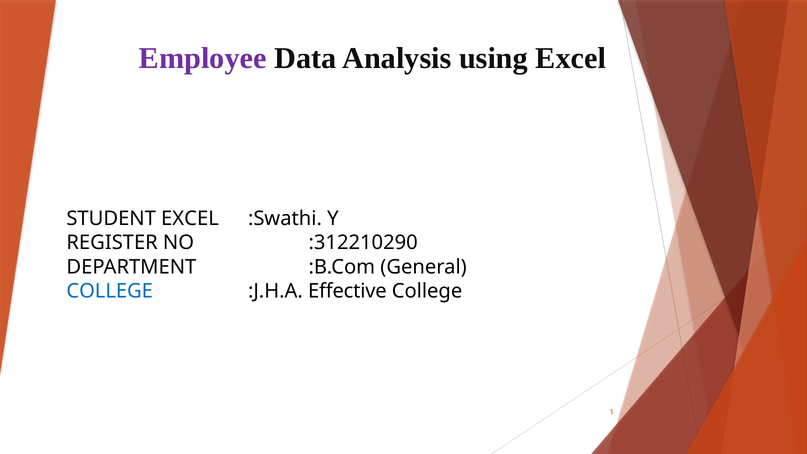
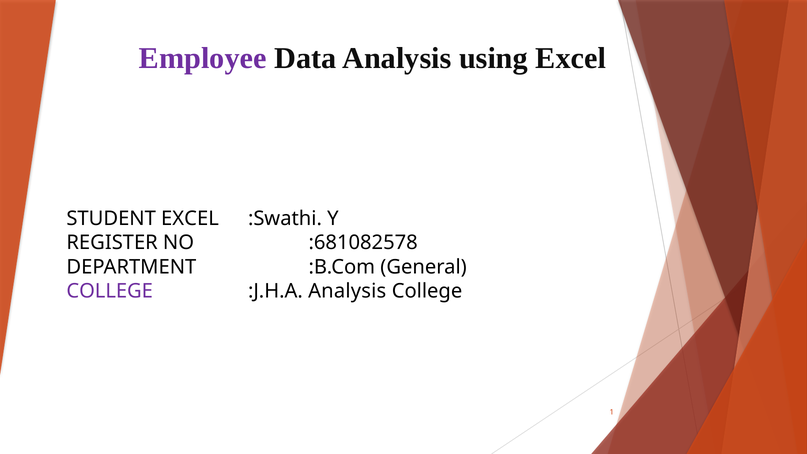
:312210290: :312210290 -> :681082578 (363, 243)
COLLEGE colour: blue -> purple (110, 291)
:J.H.A Effective: Effective -> Analysis (347, 291)
